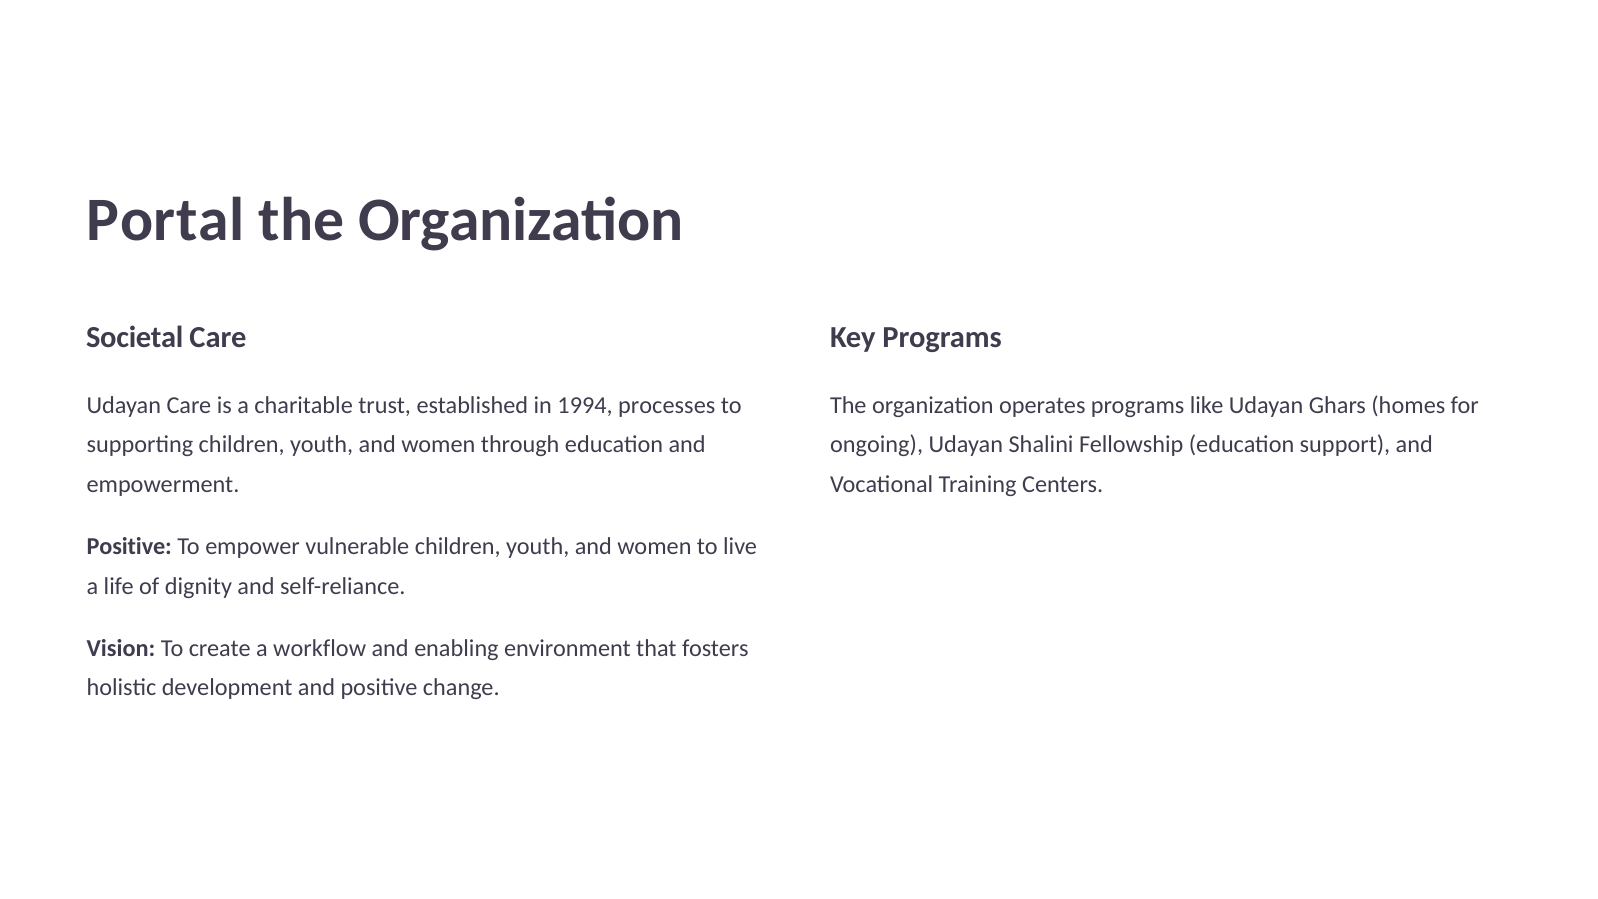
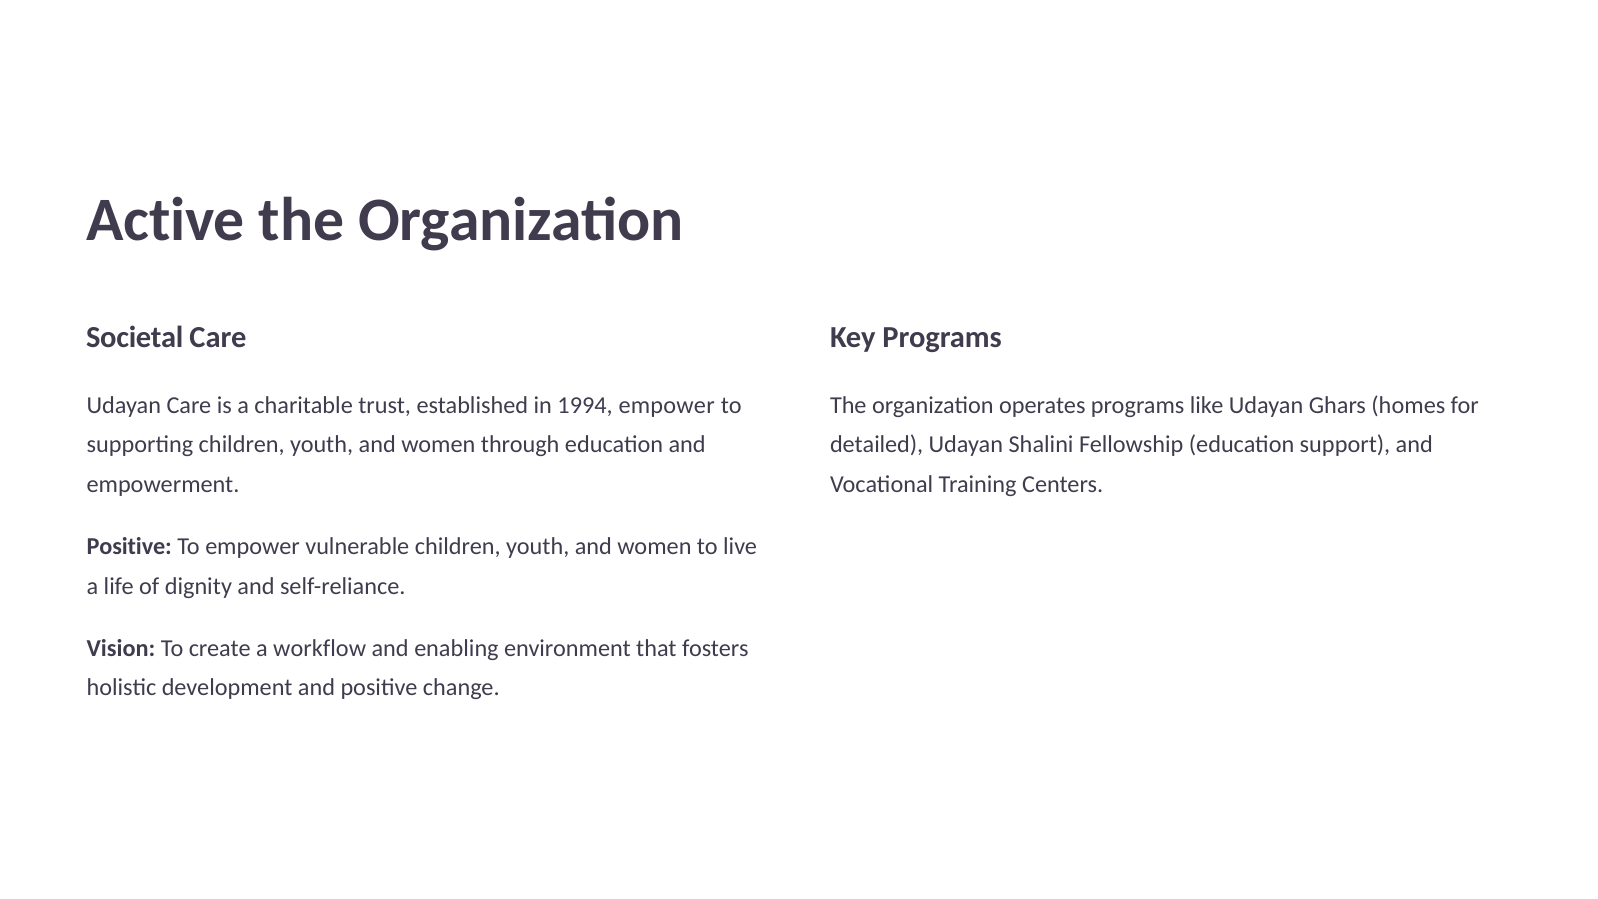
Portal: Portal -> Active (166, 220)
1994 processes: processes -> empower (667, 405)
ongoing: ongoing -> detailed (877, 445)
